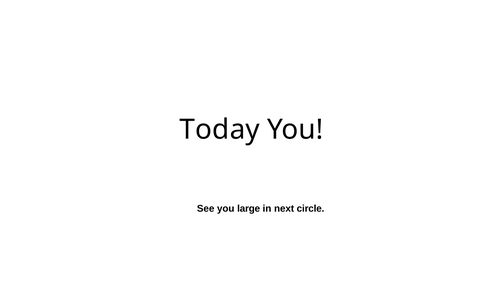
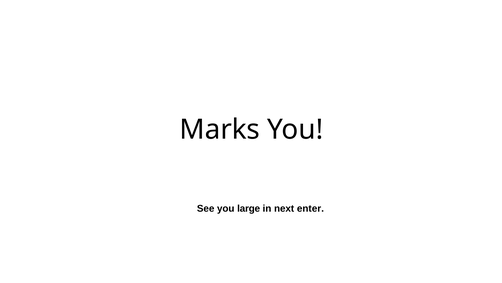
Today: Today -> Marks (220, 129)
circle: circle -> enter (310, 208)
